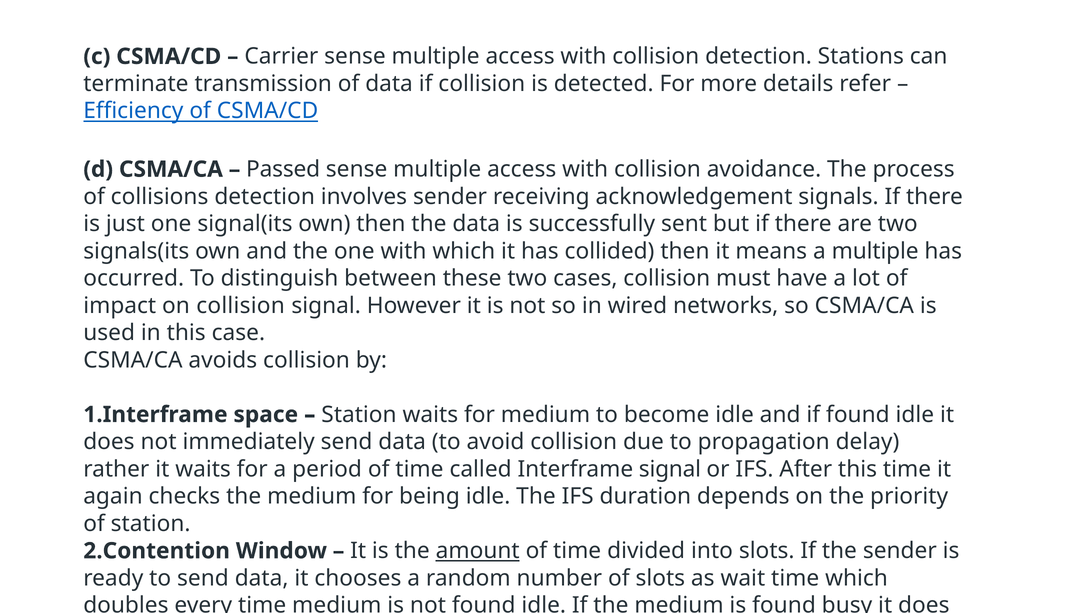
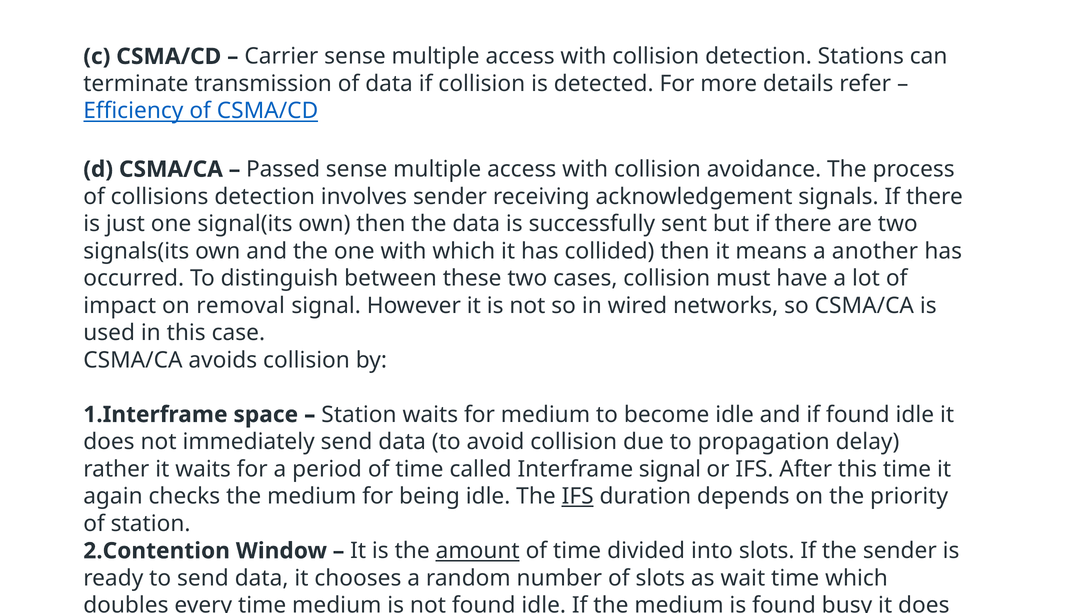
a multiple: multiple -> another (875, 251)
on collision: collision -> removal (241, 305)
IFS underline: none -> present (578, 496)
